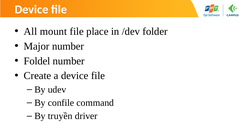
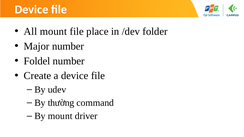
confile: confile -> thường (61, 103)
By truyền: truyền -> mount (60, 116)
